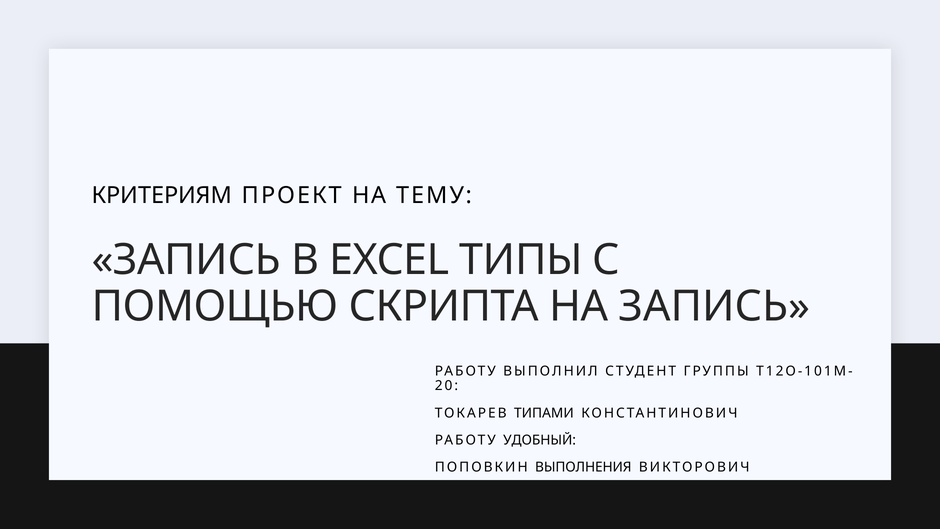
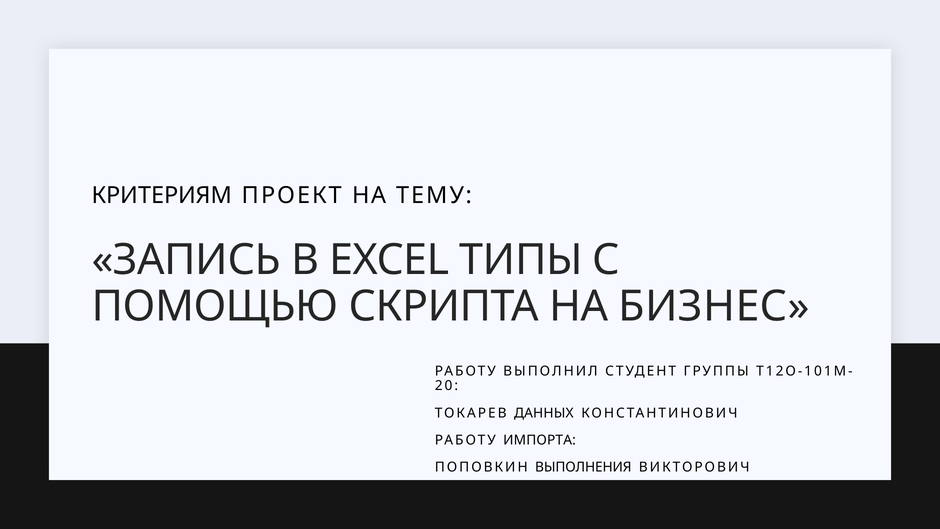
НА ЗАПИСЬ: ЗАПИСЬ -> БИЗНЕС (714, 306)
ТИПАМИ: ТИПАМИ -> ДАННЫХ (544, 413)
УДОБНЫЙ: УДОБНЫЙ -> ИМПОРТА (540, 440)
